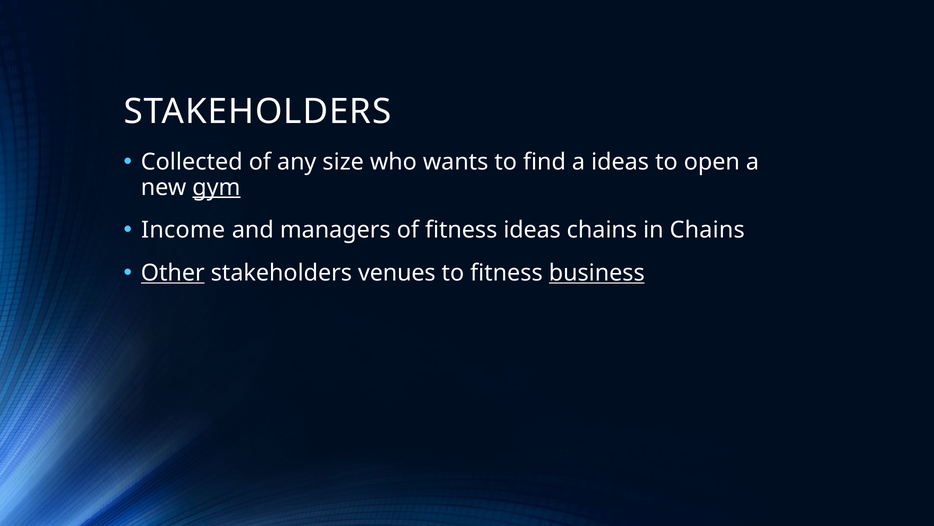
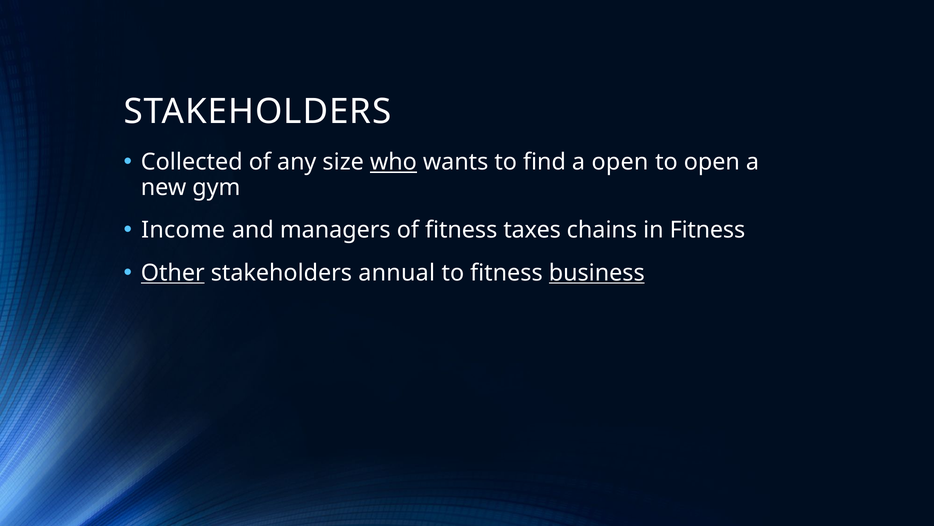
who underline: none -> present (393, 162)
a ideas: ideas -> open (620, 162)
gym underline: present -> none (216, 187)
fitness ideas: ideas -> taxes (532, 230)
in Chains: Chains -> Fitness (707, 230)
venues: venues -> annual (397, 273)
